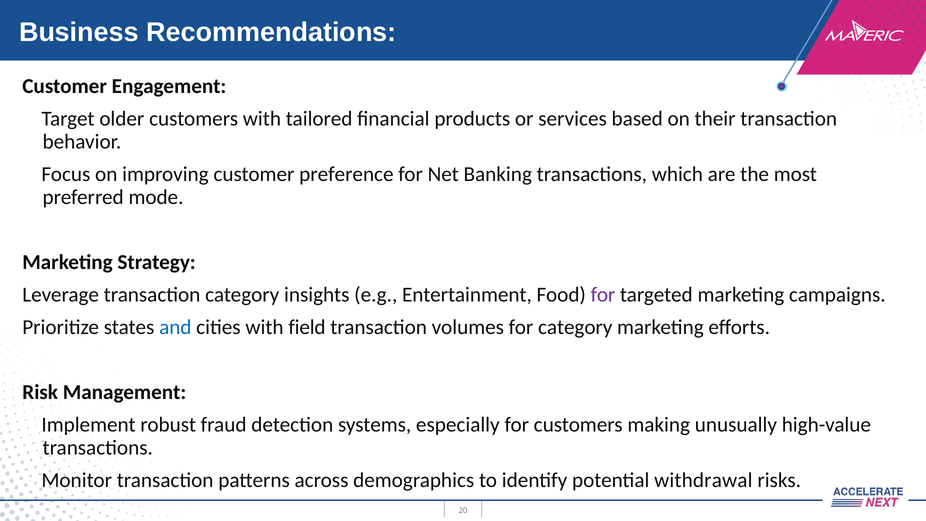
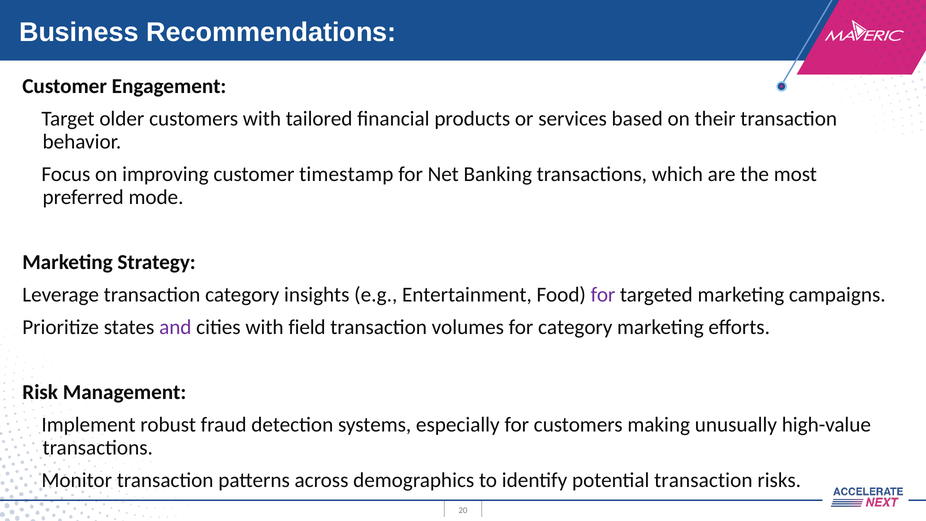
preference: preference -> timestamp (346, 174)
and colour: blue -> purple (175, 327)
potential withdrawal: withdrawal -> transaction (703, 480)
